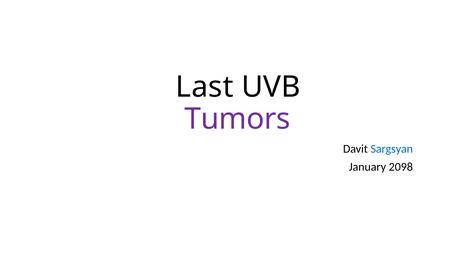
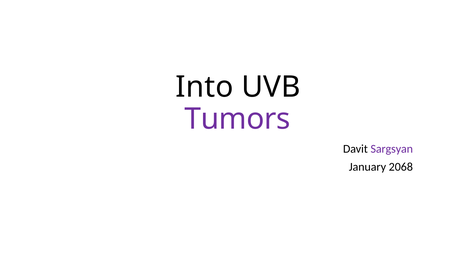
Last: Last -> Into (205, 87)
Sargsyan colour: blue -> purple (392, 149)
2098: 2098 -> 2068 (401, 167)
